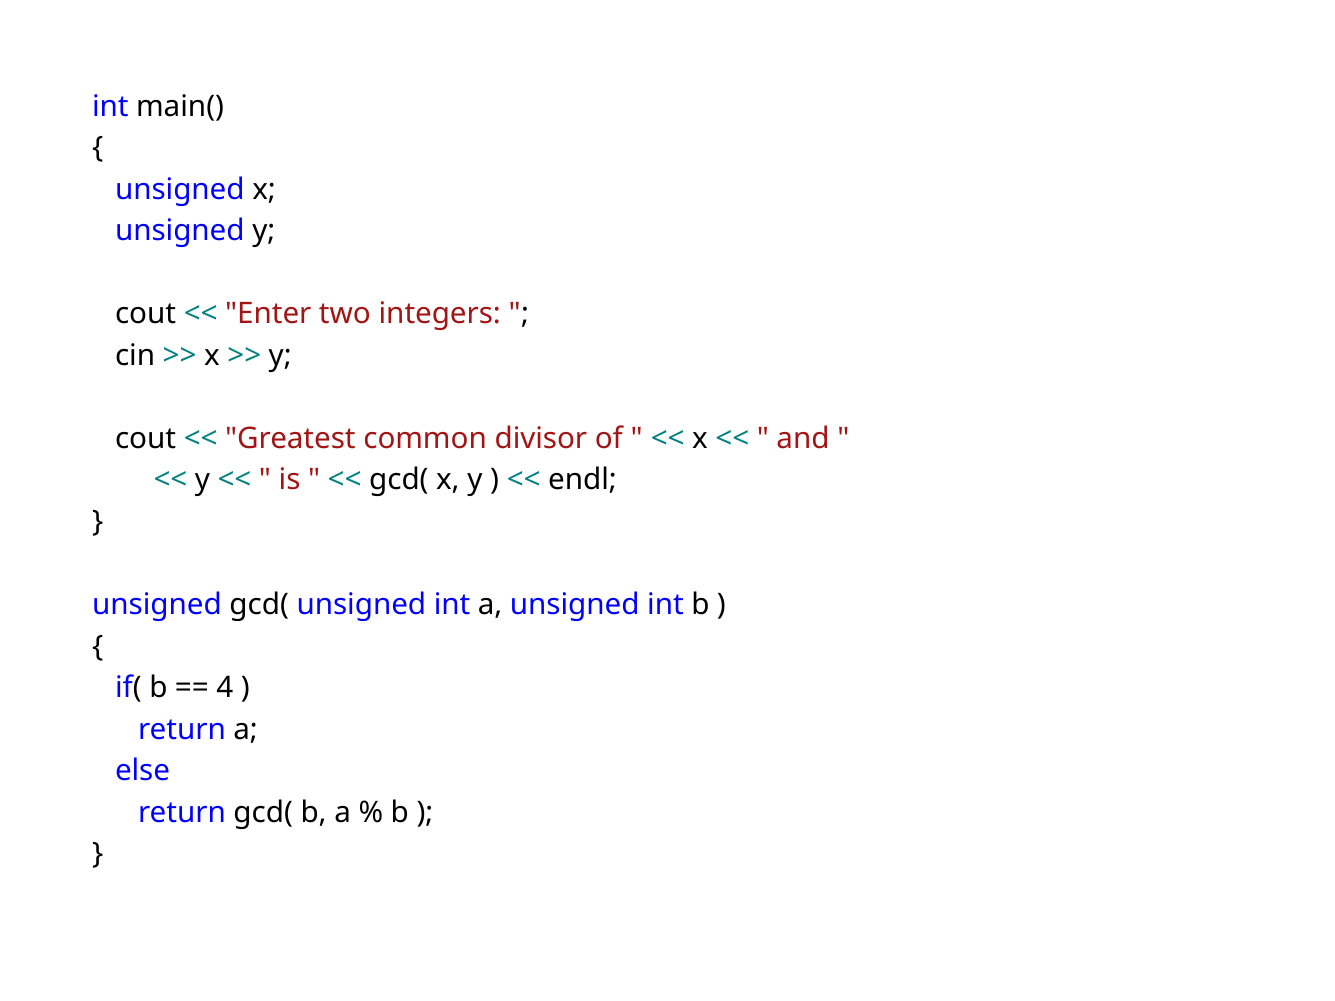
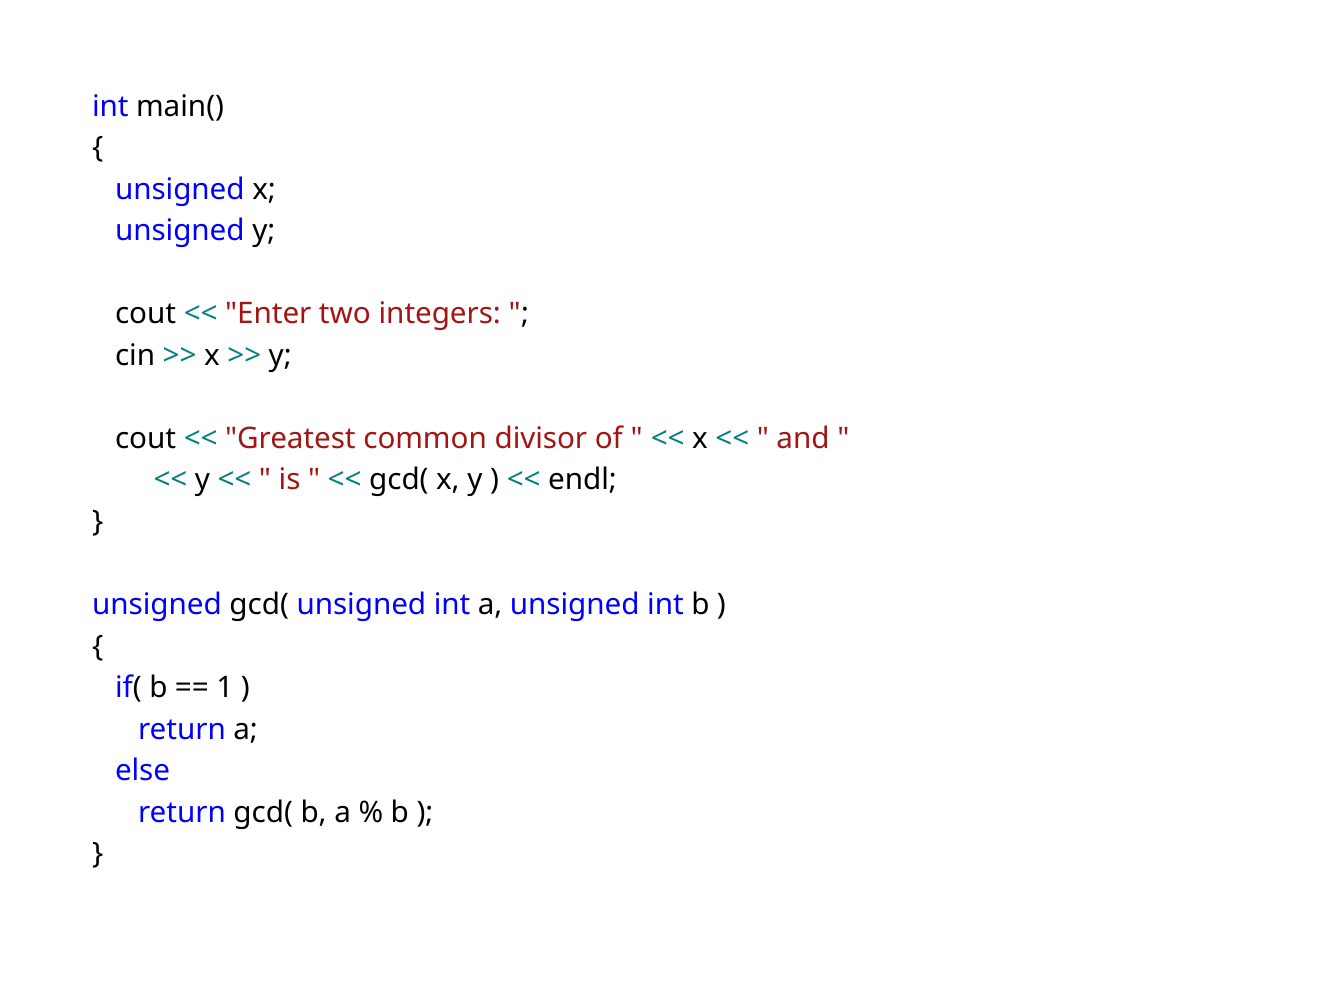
4: 4 -> 1 (225, 688)
